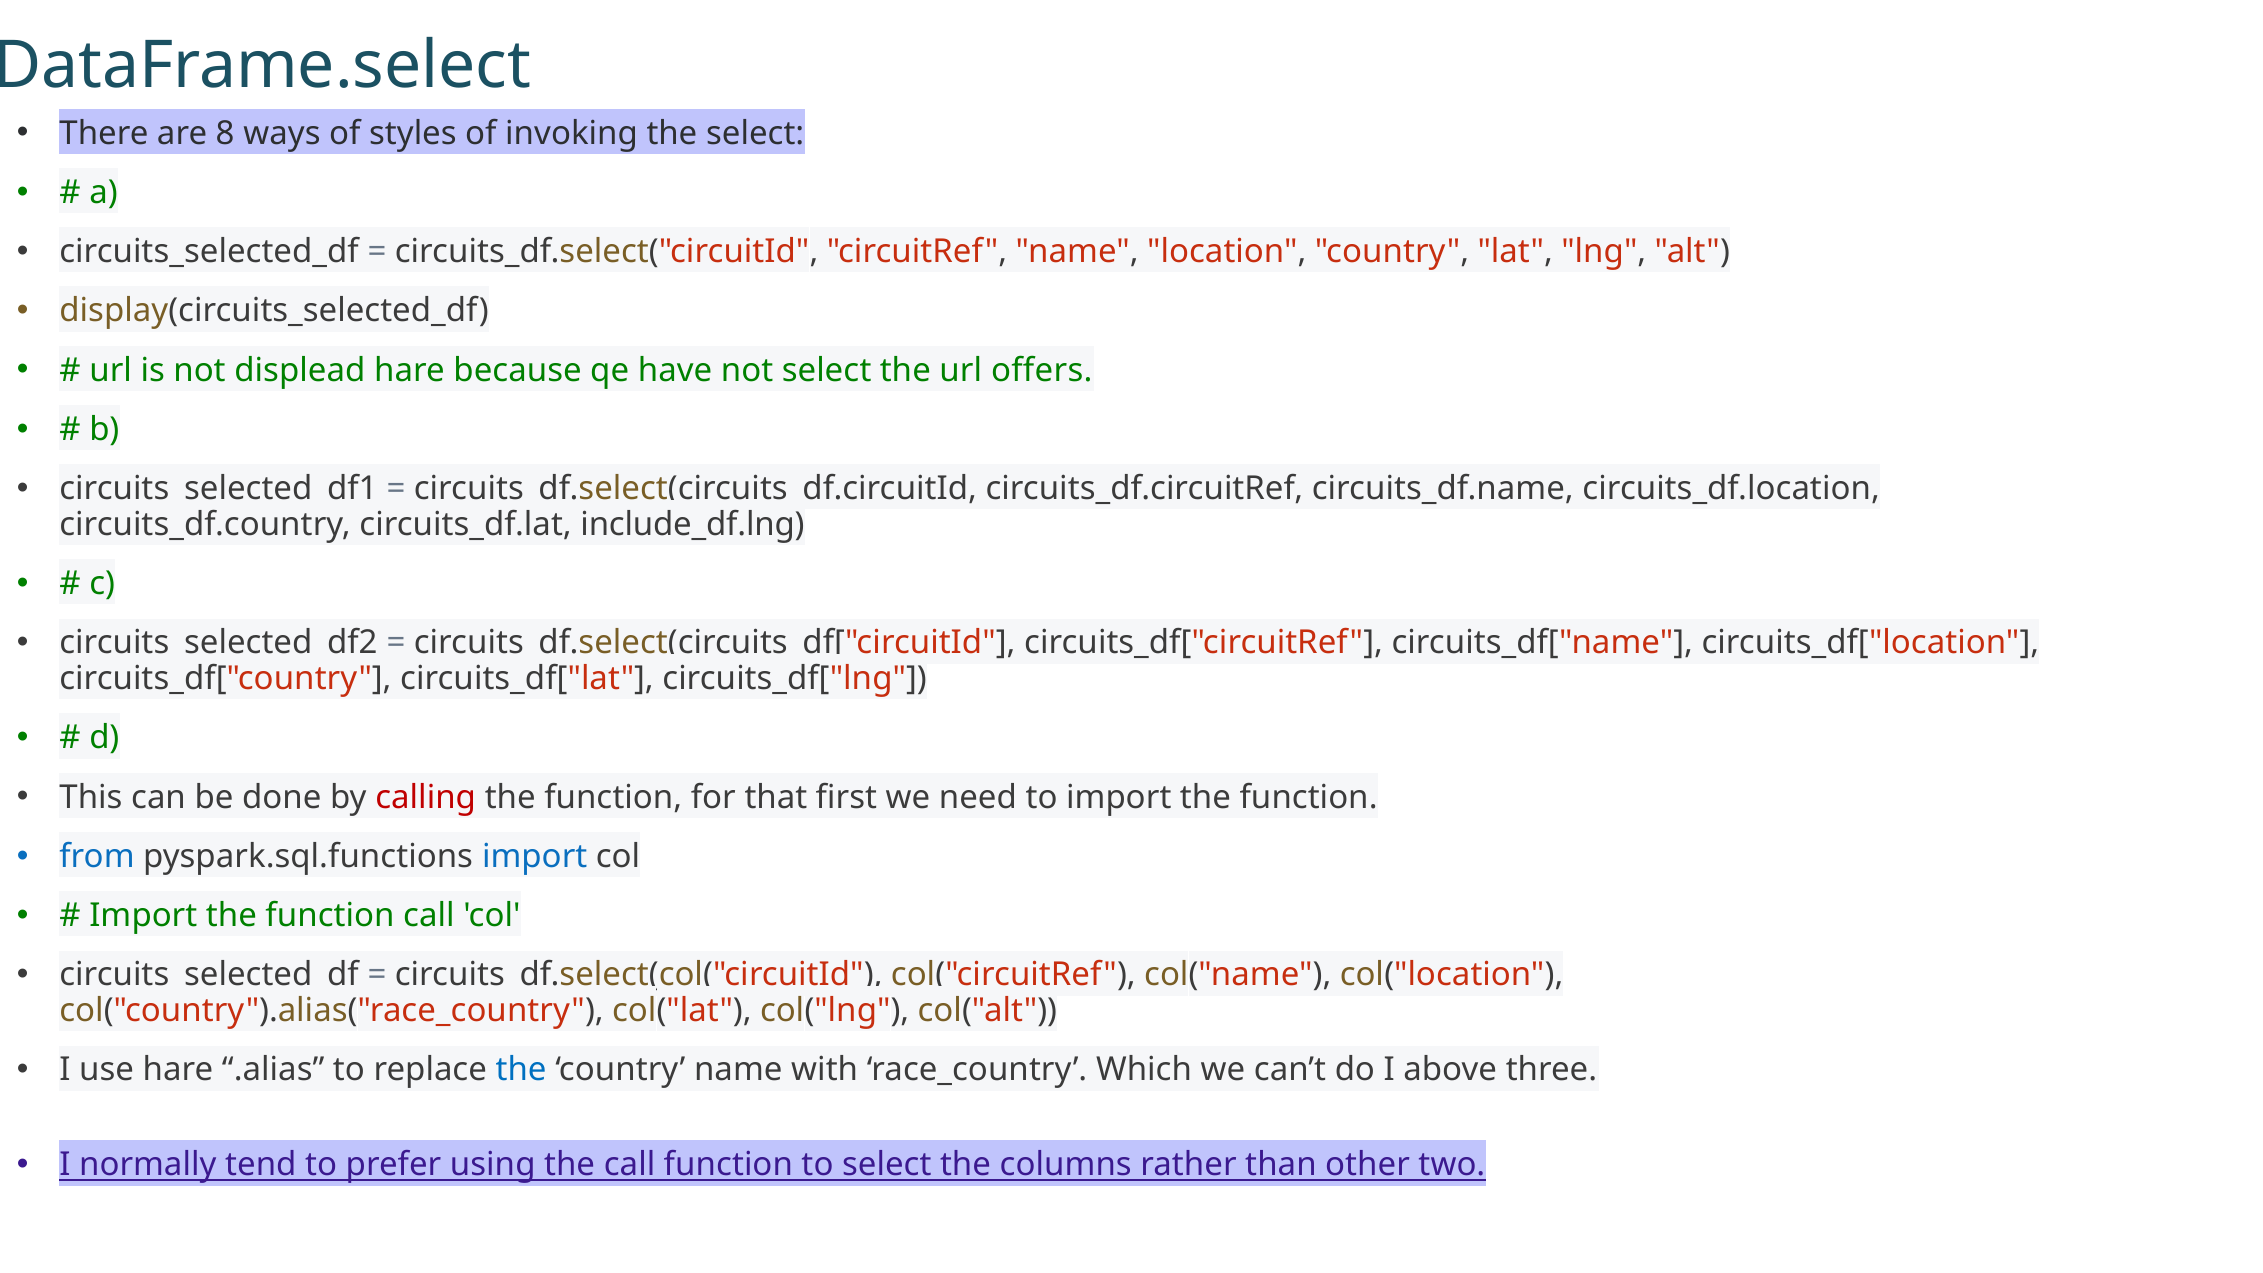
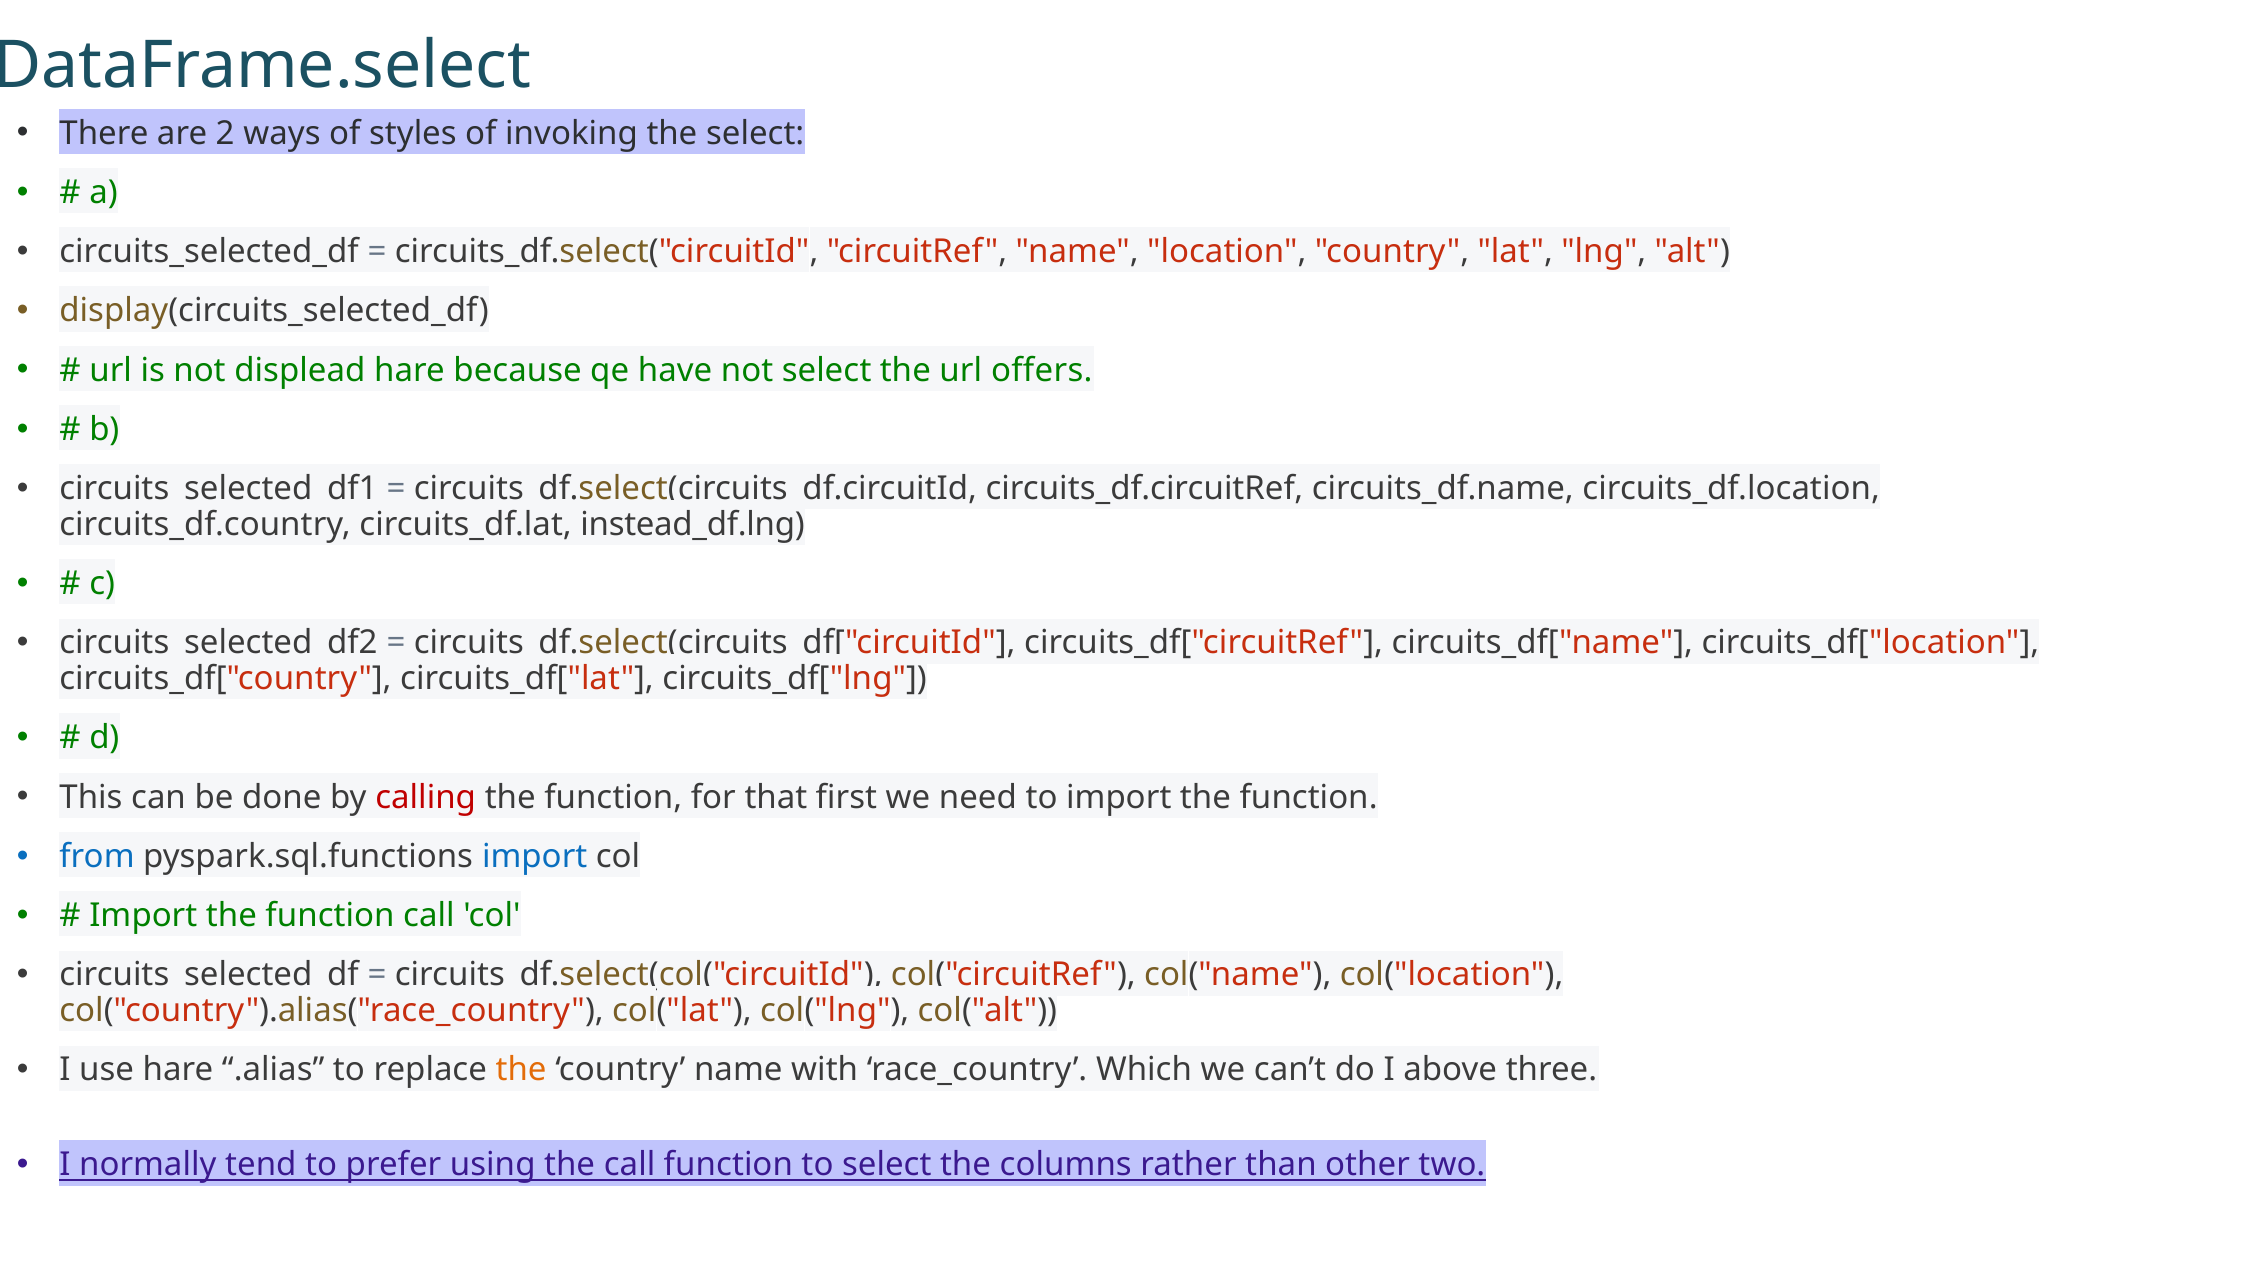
8: 8 -> 2 (225, 133)
include_df.lng: include_df.lng -> instead_df.lng (693, 524)
the colour: blue -> orange (521, 1070)
